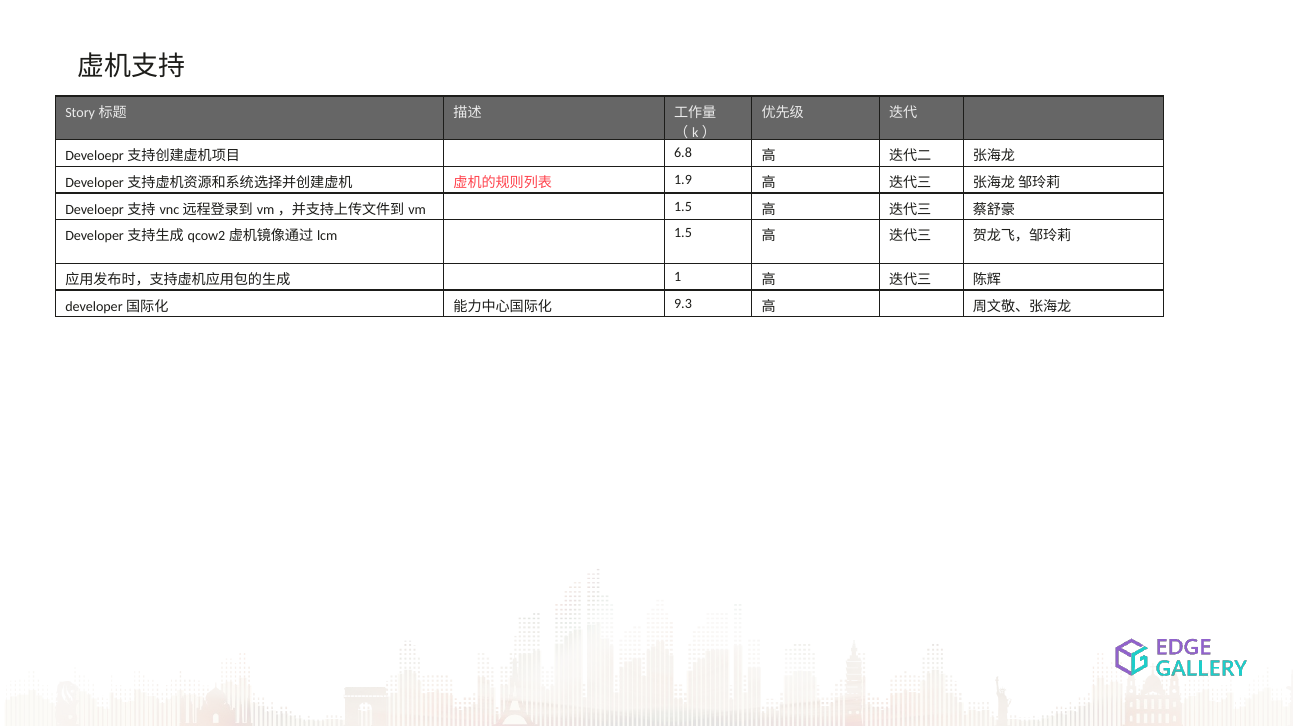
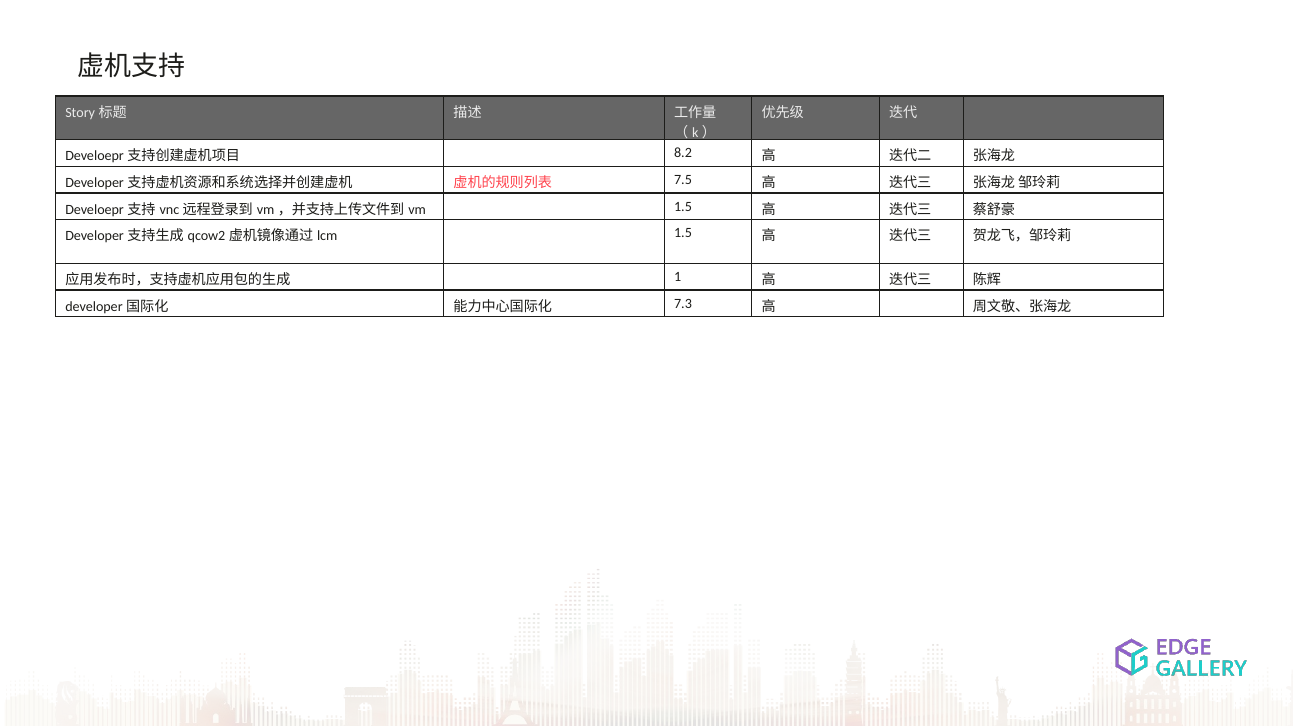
6.8: 6.8 -> 8.2 (683, 153)
1.9: 1.9 -> 7.5 (683, 180)
9.3: 9.3 -> 7.3 (683, 304)
